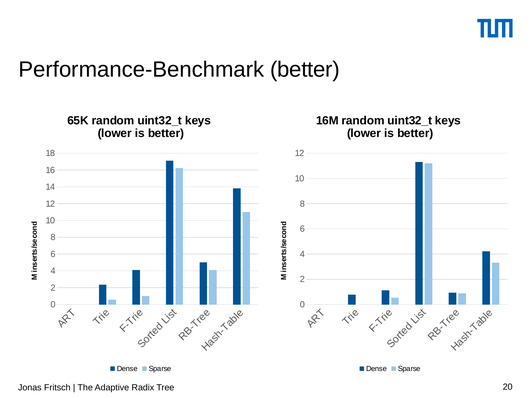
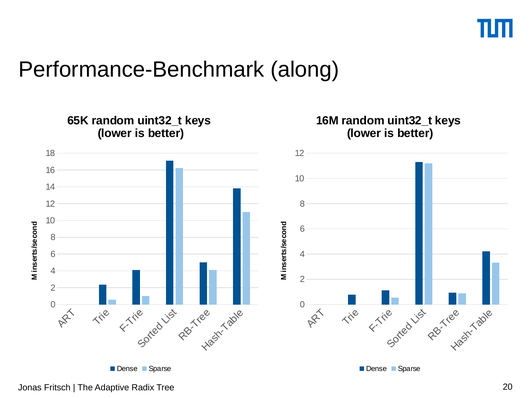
Performance-Benchmark better: better -> along (305, 70)
